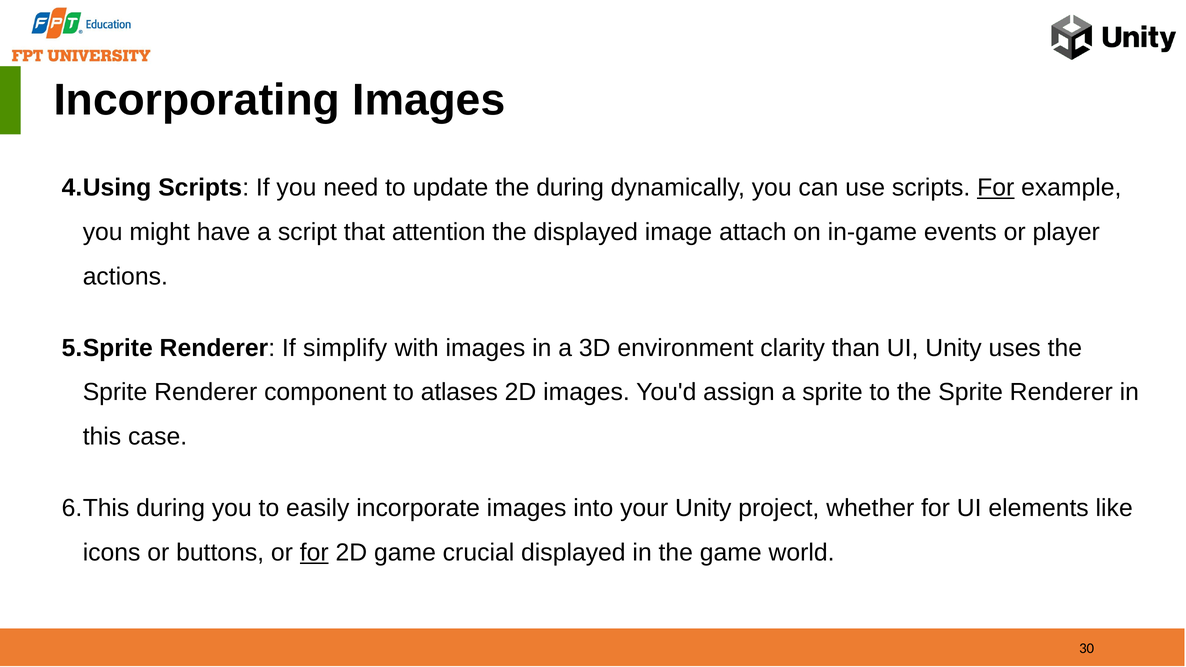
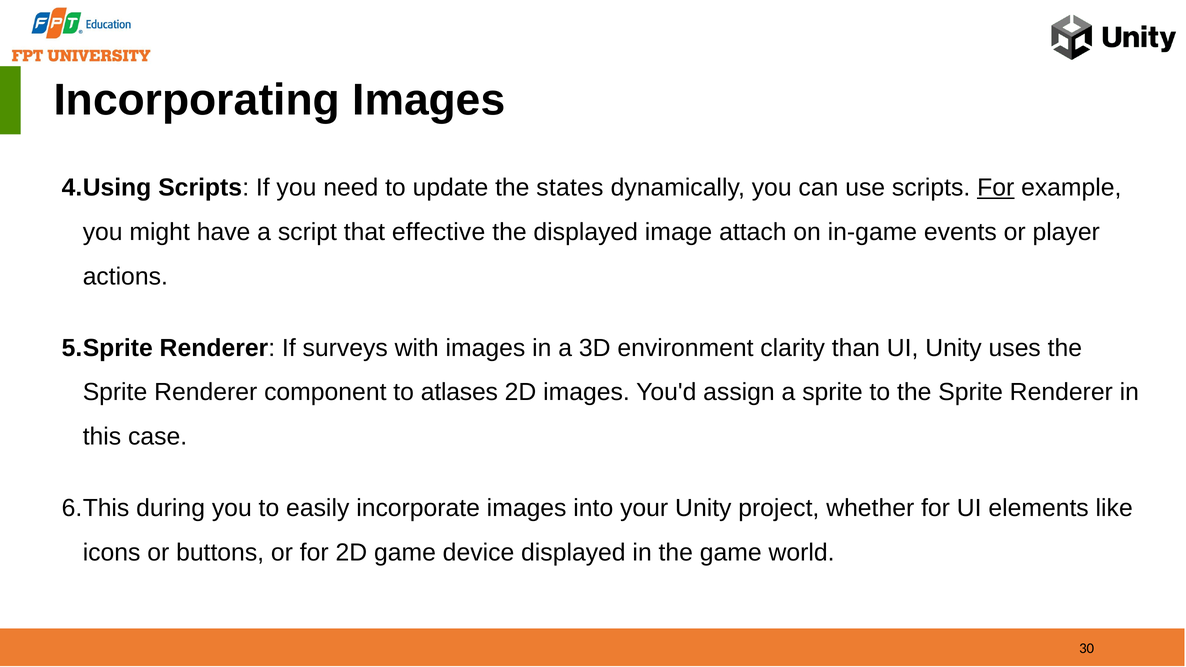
the during: during -> states (570, 188)
attention: attention -> effective (439, 232)
simplify: simplify -> surveys (345, 348)
for underline: present -> none (314, 553)
crucial: crucial -> device (479, 553)
